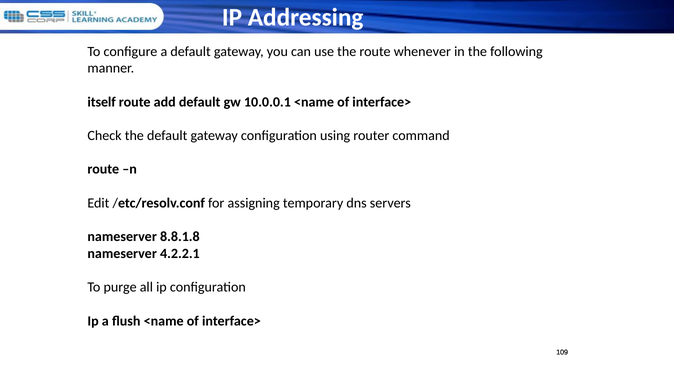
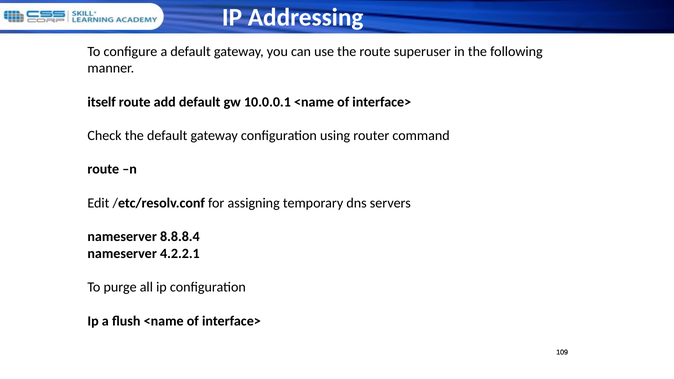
whenever: whenever -> superuser (422, 51)
8.8.1.8: 8.8.1.8 -> 8.8.8.4 (180, 237)
